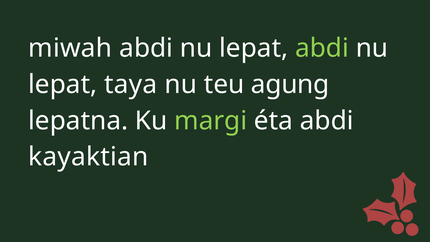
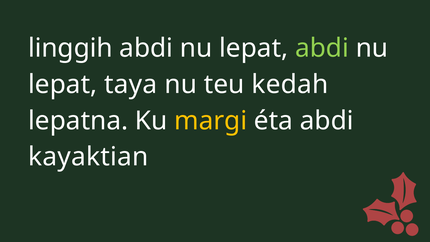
miwah: miwah -> linggih (70, 48)
agung: agung -> kedah (290, 84)
margi colour: light green -> yellow (211, 121)
